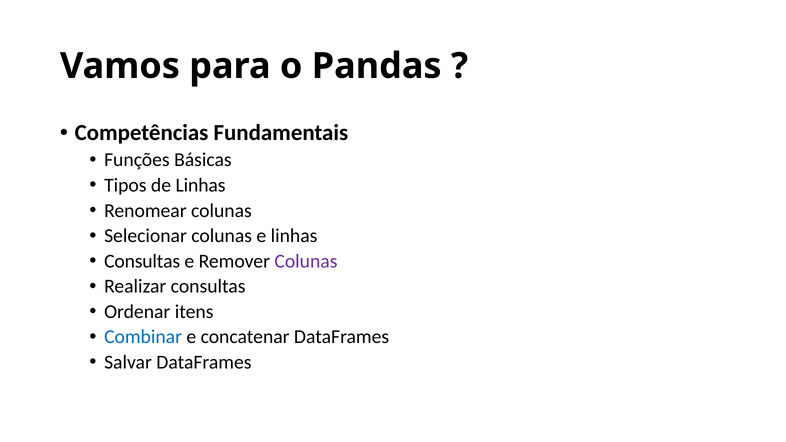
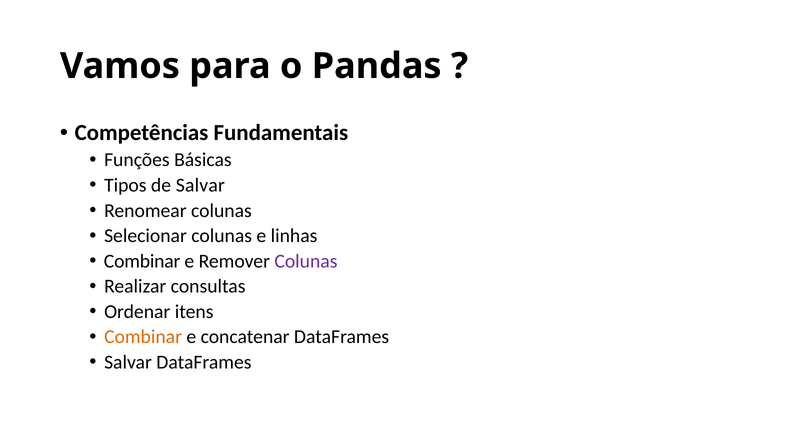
de Linhas: Linhas -> Salvar (200, 185)
Consultas: Consultas -> Combinar (142, 261)
Combinar colour: blue -> orange (143, 337)
